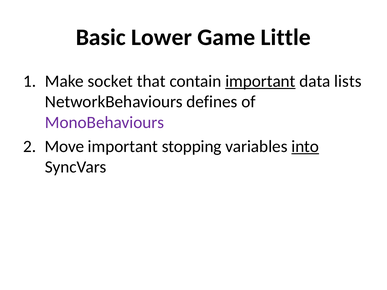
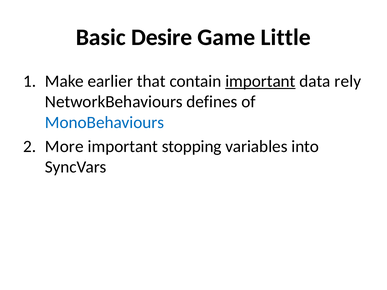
Lower: Lower -> Desire (162, 37)
socket: socket -> earlier (110, 81)
lists: lists -> rely (348, 81)
MonoBehaviours colour: purple -> blue (105, 122)
Move: Move -> More (64, 147)
into underline: present -> none (305, 147)
